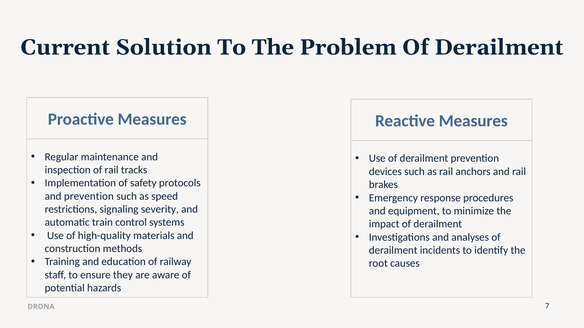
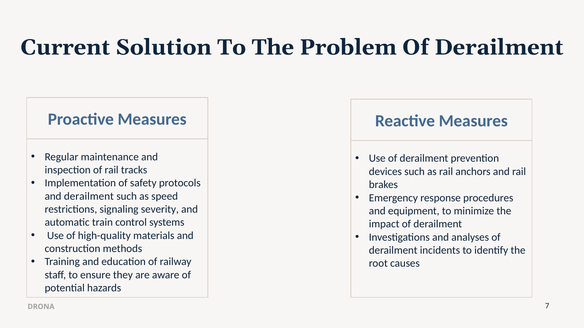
and prevention: prevention -> derailment (89, 196)
